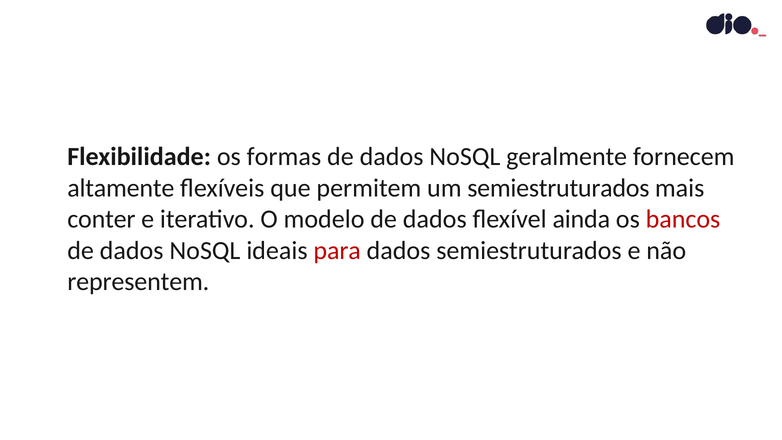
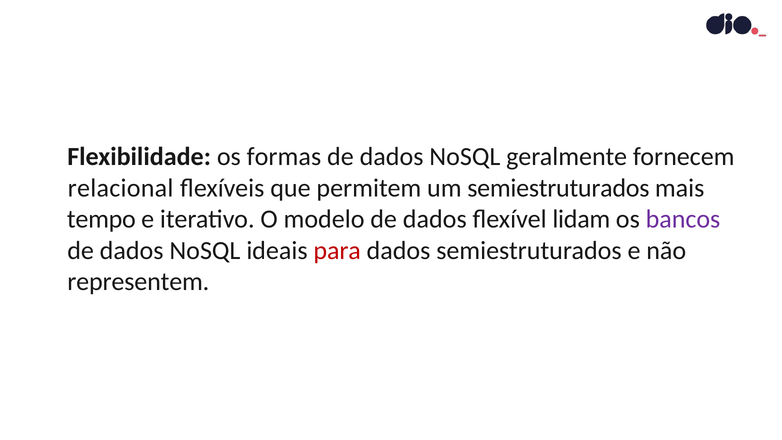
altamente: altamente -> relacional (121, 188)
conter: conter -> tempo (101, 219)
ainda: ainda -> lidam (581, 219)
bancos colour: red -> purple (683, 219)
